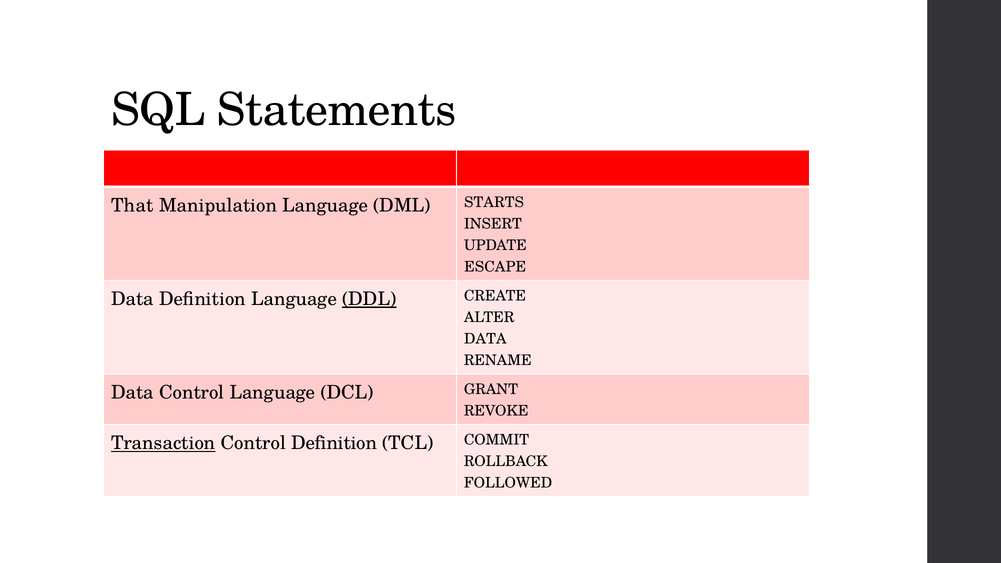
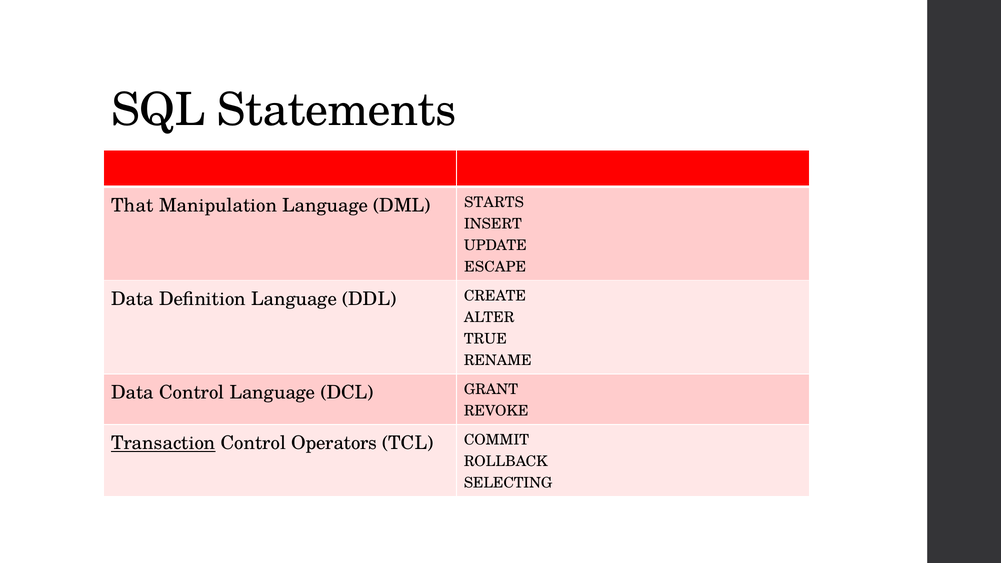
DDL underline: present -> none (369, 299)
DATA: DATA -> TRUE (485, 339)
Control Definition: Definition -> Operators (334, 443)
FOLLOWED: FOLLOWED -> SELECTING (508, 483)
